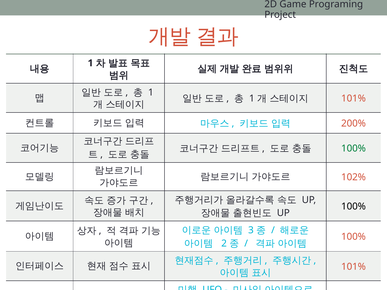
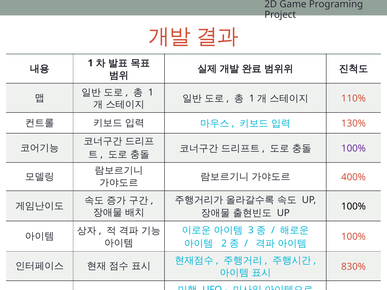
101%: 101% -> 110% (353, 99)
200%: 200% -> 130% (353, 124)
100% colour: green -> purple (353, 149)
102%: 102% -> 400% (353, 177)
101%: 101% -> 830% (353, 267)
